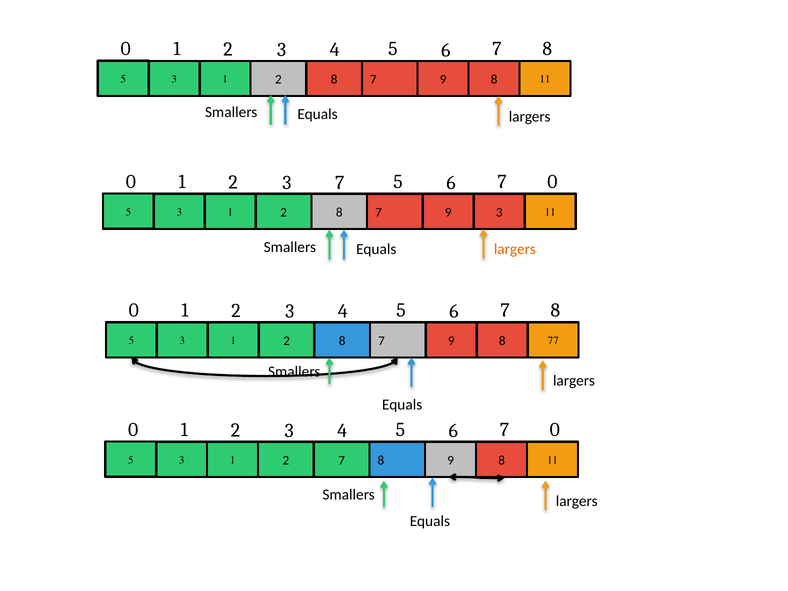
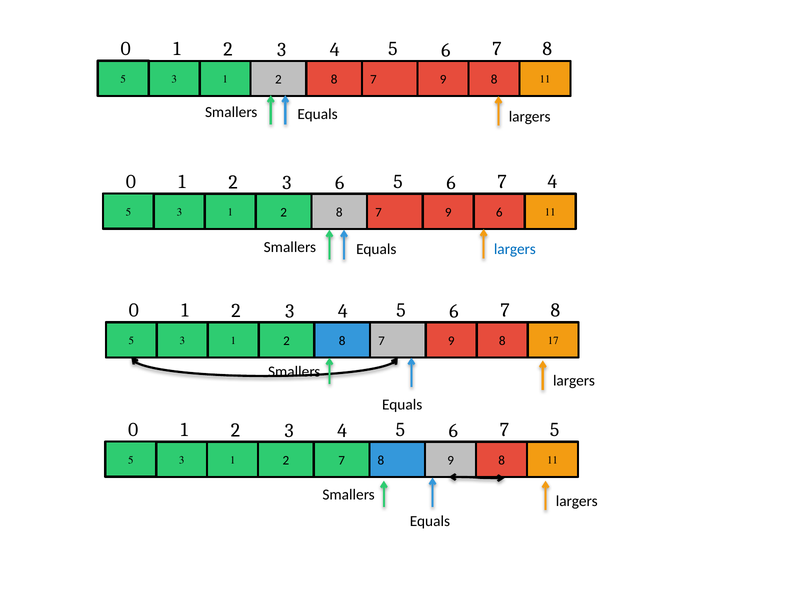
2 3 7: 7 -> 6 (340, 183)
0: 0 -> 4 (552, 182)
3: 3 -> 6 (499, 212)
largers colour: orange -> blue (515, 249)
77: 77 -> 17 (553, 341)
0: 0 -> 5 (555, 430)
